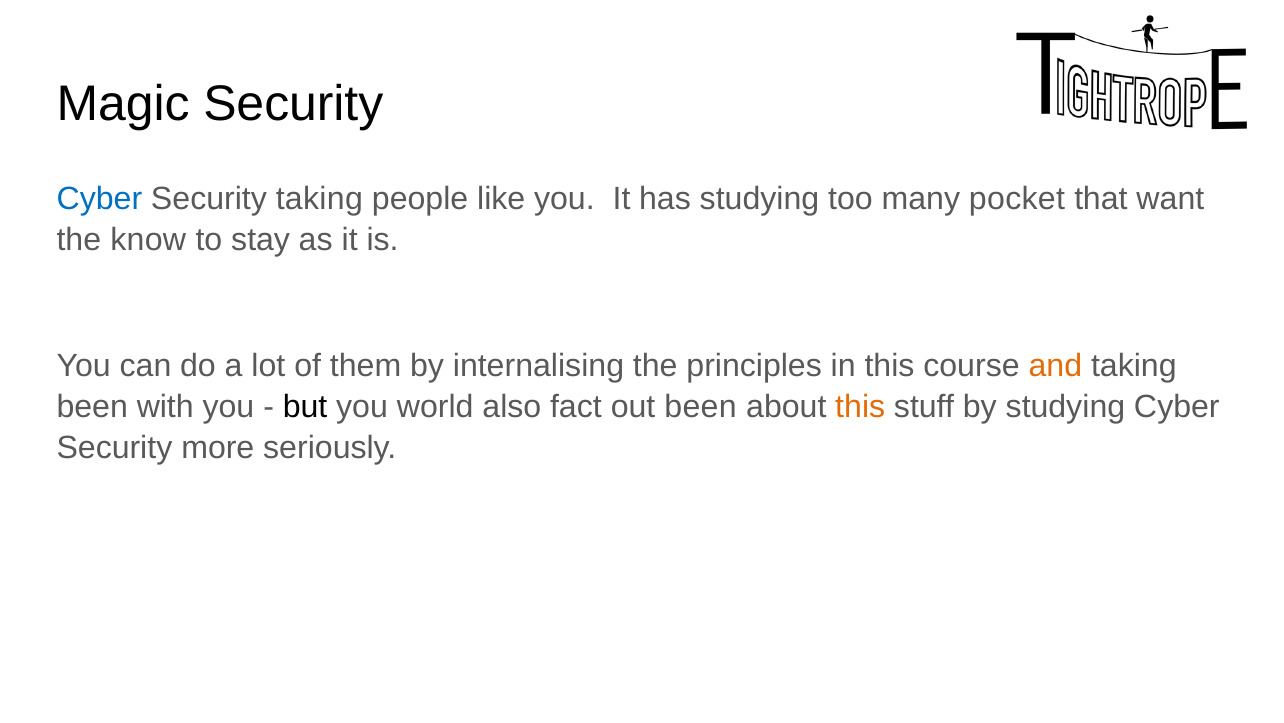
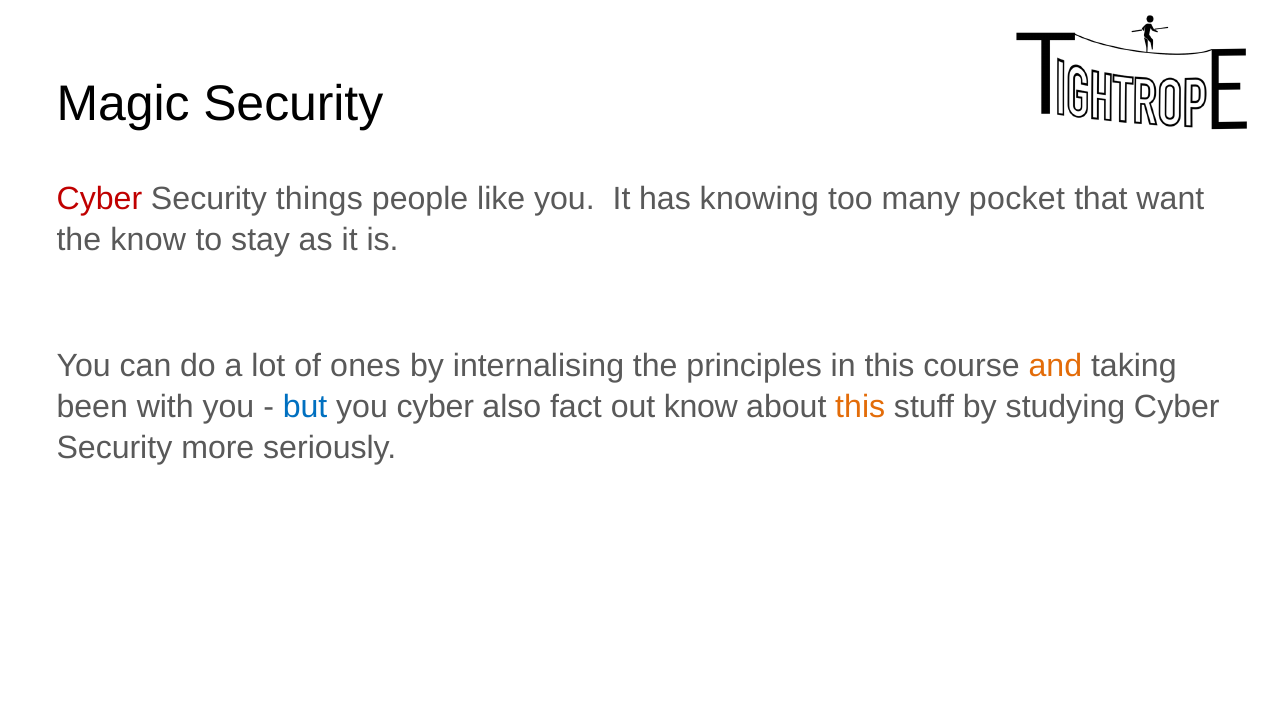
Cyber colour: blue -> red (99, 199)
Security taking: taking -> things (319, 199)
has studying: studying -> knowing (759, 199)
them: them -> ones (365, 365)
but colour: black -> blue (305, 407)
you world: world -> cyber (435, 407)
out been: been -> know (701, 407)
